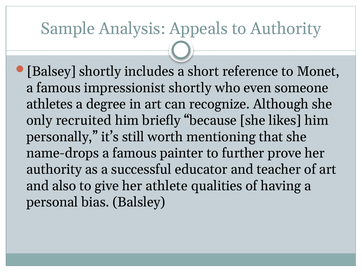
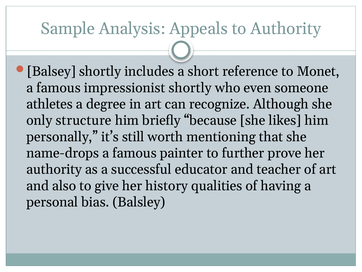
recruited: recruited -> structure (84, 120)
athlete: athlete -> history (167, 185)
